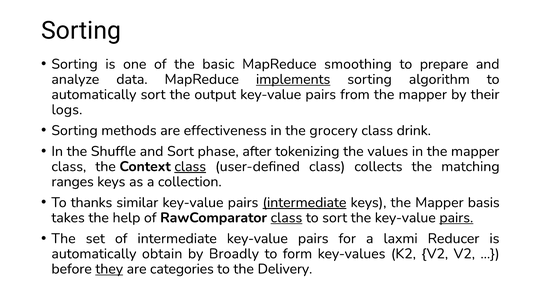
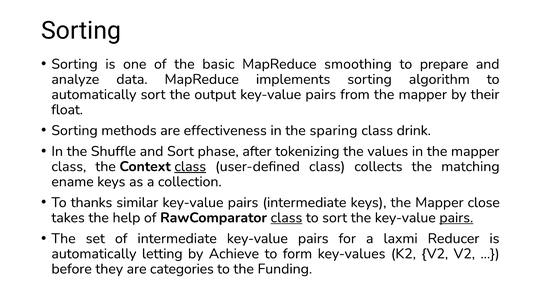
implements underline: present -> none (293, 79)
logs: logs -> float (67, 110)
grocery: grocery -> sparing (333, 131)
ranges: ranges -> ename (73, 182)
intermediate underline: present -> none (304, 203)
basis: basis -> close (484, 203)
obtain: obtain -> letting (162, 254)
Broadly: Broadly -> Achieve (234, 254)
they underline: present -> none (109, 269)
Delivery: Delivery -> Funding (285, 269)
